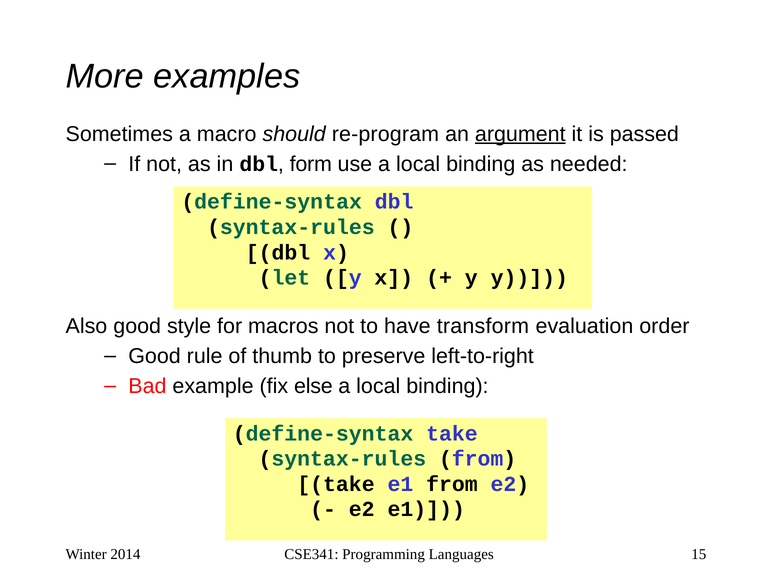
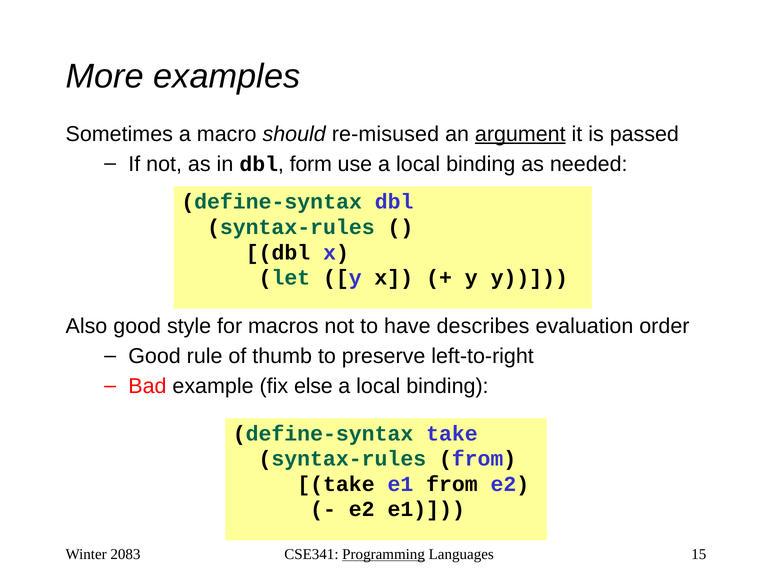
re-program: re-program -> re-misused (385, 134)
transform: transform -> describes (483, 326)
2014: 2014 -> 2083 (125, 554)
Programming underline: none -> present (384, 554)
